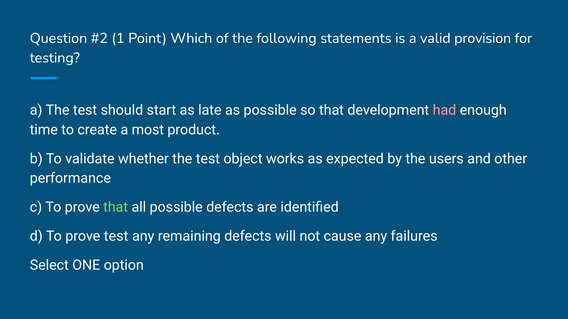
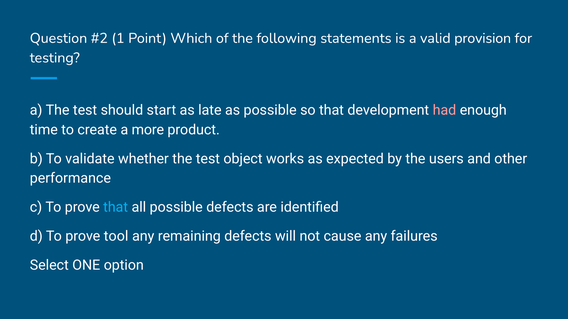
most: most -> more (148, 130)
that colour: light green -> light blue (116, 208)
prove test: test -> tool (116, 237)
